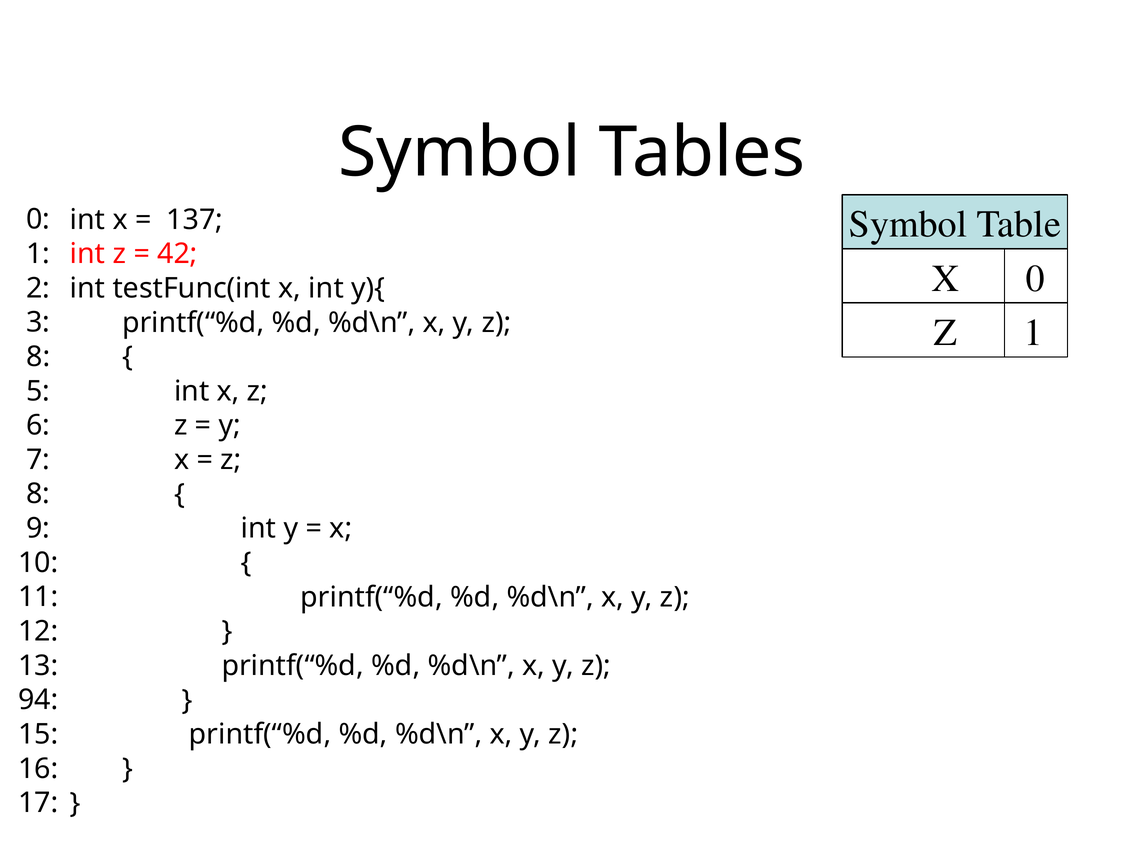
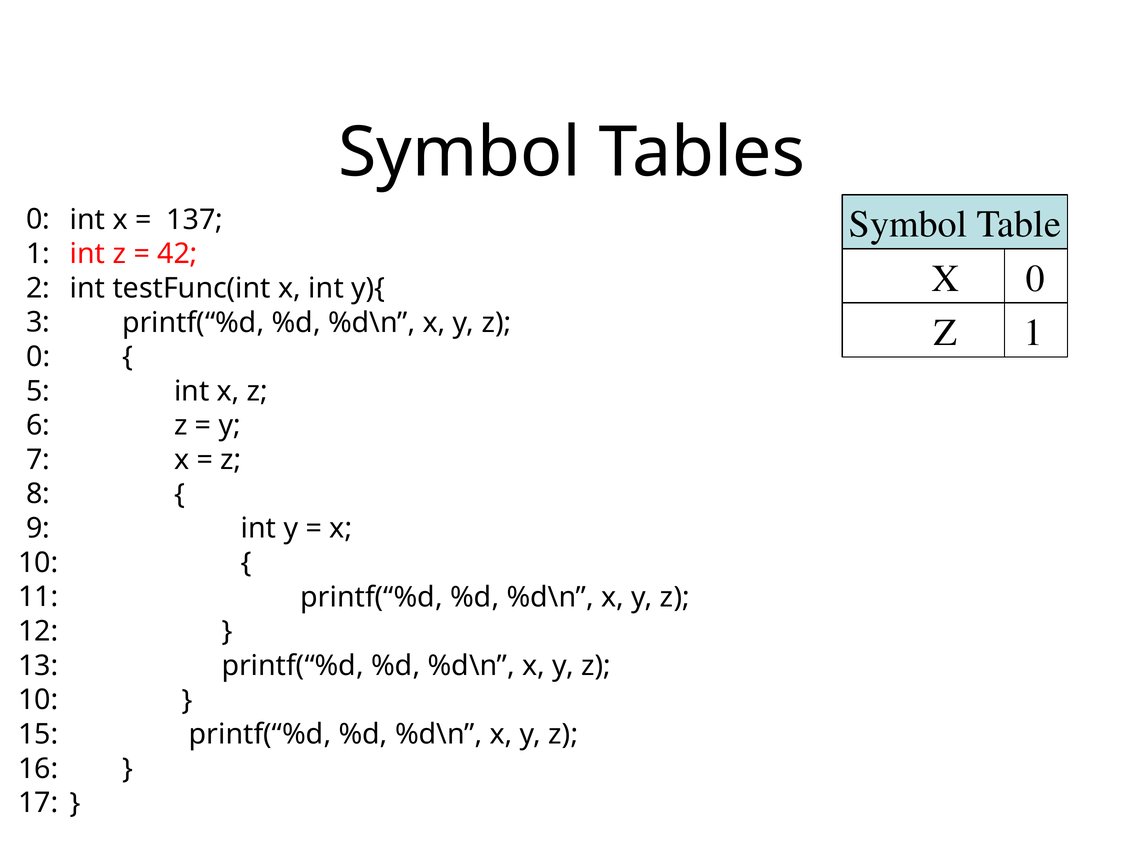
8: 8 -> 0 (38, 357)
94: 94 -> 10 (38, 700)
